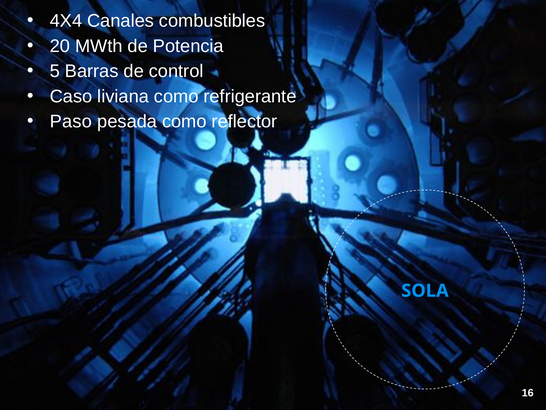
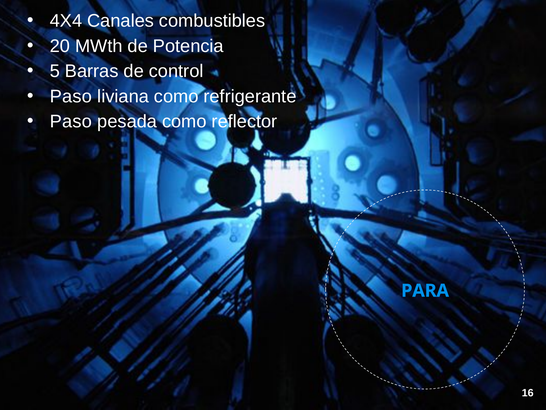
Caso: Caso -> Paso (71, 96)
SOLA: SOLA -> PARA (425, 290)
